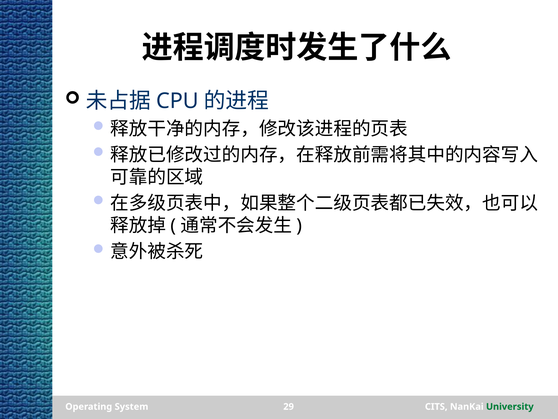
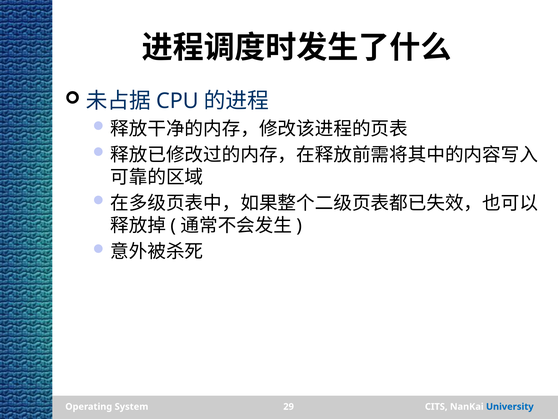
University colour: green -> blue (510, 406)
